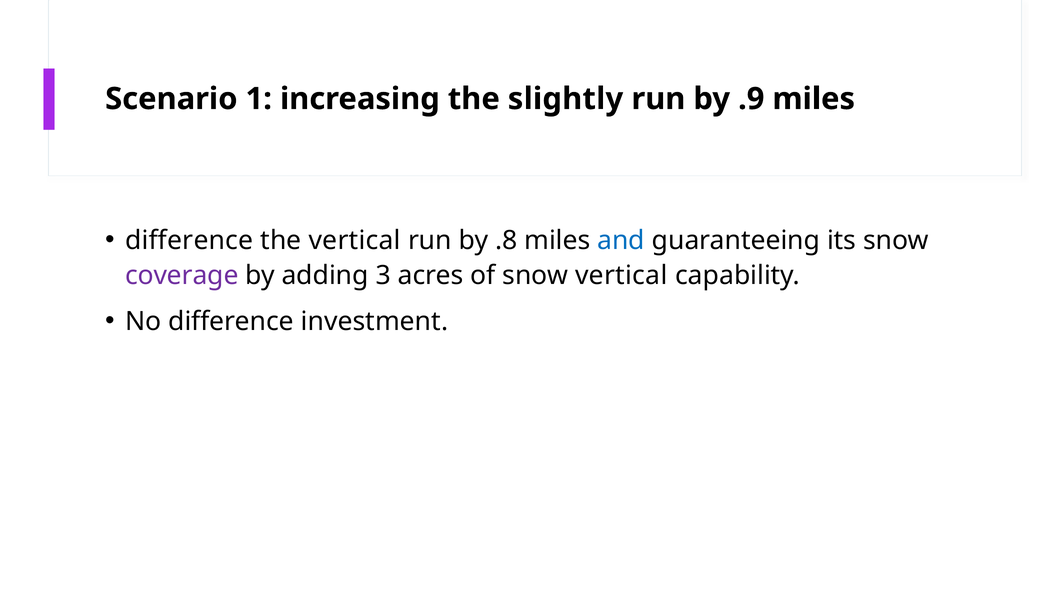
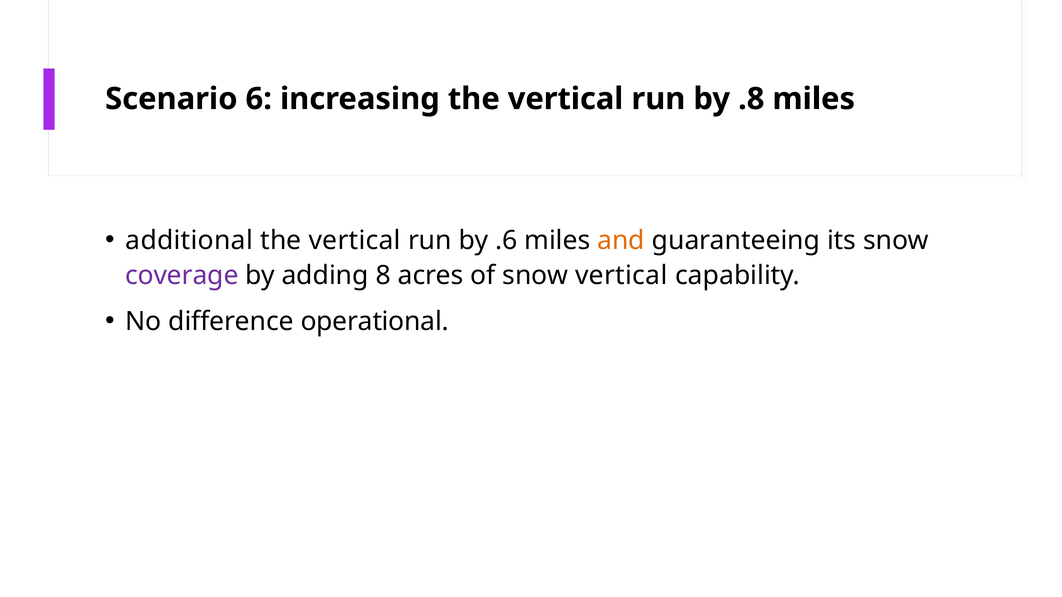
1: 1 -> 6 (259, 99)
increasing the slightly: slightly -> vertical (566, 99)
.9: .9 -> .8 (751, 99)
difference: difference -> additional (189, 241)
.8: .8 -> .6 (506, 241)
and colour: blue -> orange (621, 241)
3: 3 -> 8 (383, 276)
investment: investment -> operational (375, 322)
